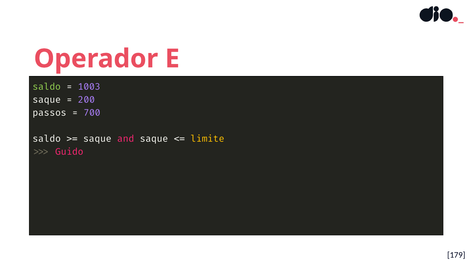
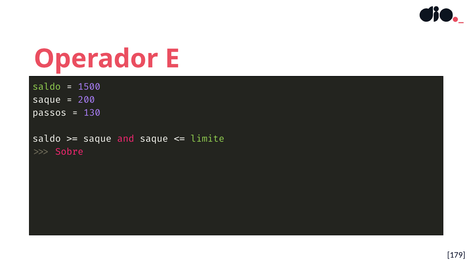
1003: 1003 -> 1500 (89, 87)
700: 700 -> 130 (92, 113)
limite colour: yellow -> light green (207, 139)
Guido: Guido -> Sobre (69, 152)
